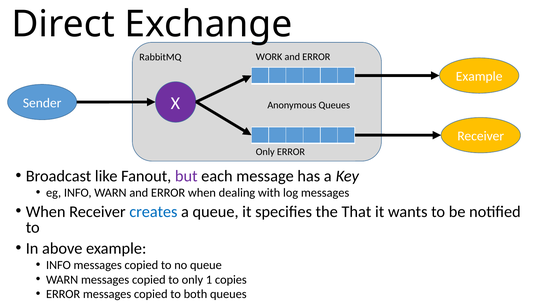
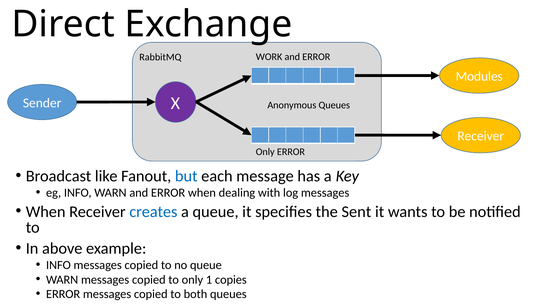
Example: Example -> Modules (479, 76)
but colour: purple -> blue (186, 176)
That: That -> Sent (356, 211)
